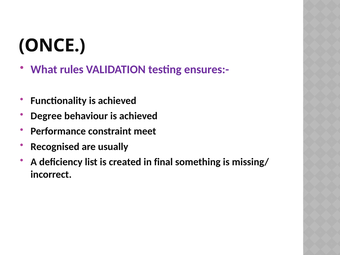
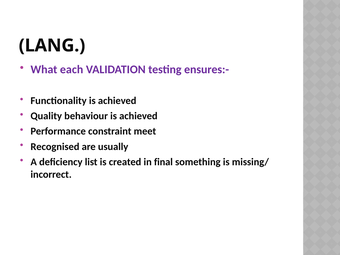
ONCE: ONCE -> LANG (52, 45)
rules: rules -> each (72, 69)
Degree: Degree -> Quality (46, 116)
